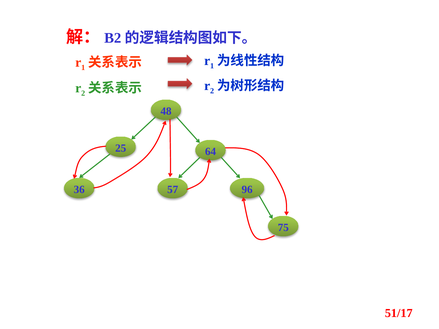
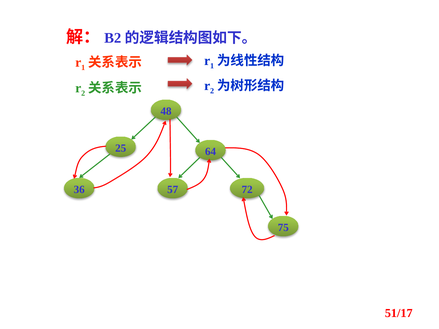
96: 96 -> 72 (247, 190)
